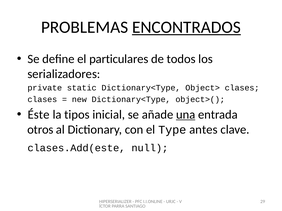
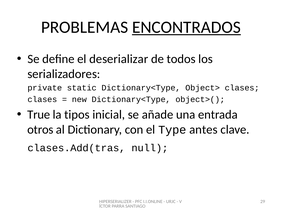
particulares: particulares -> deserializar (119, 59)
Éste: Éste -> True (39, 115)
una underline: present -> none (186, 115)
clases.Add(este: clases.Add(este -> clases.Add(tras (76, 148)
